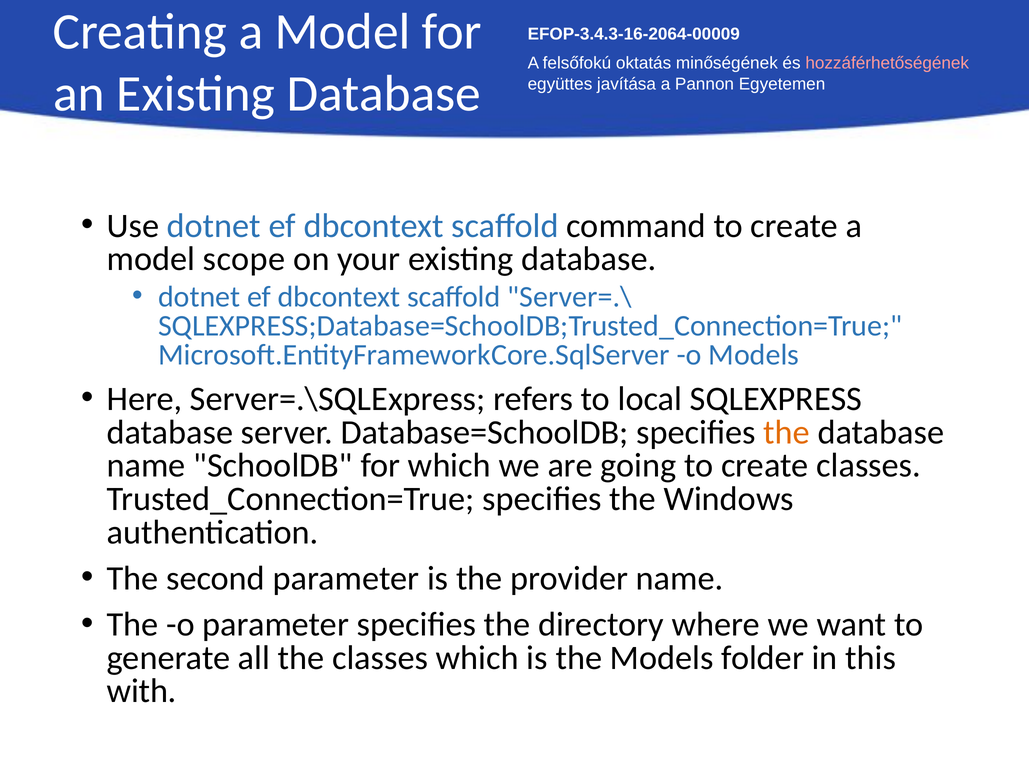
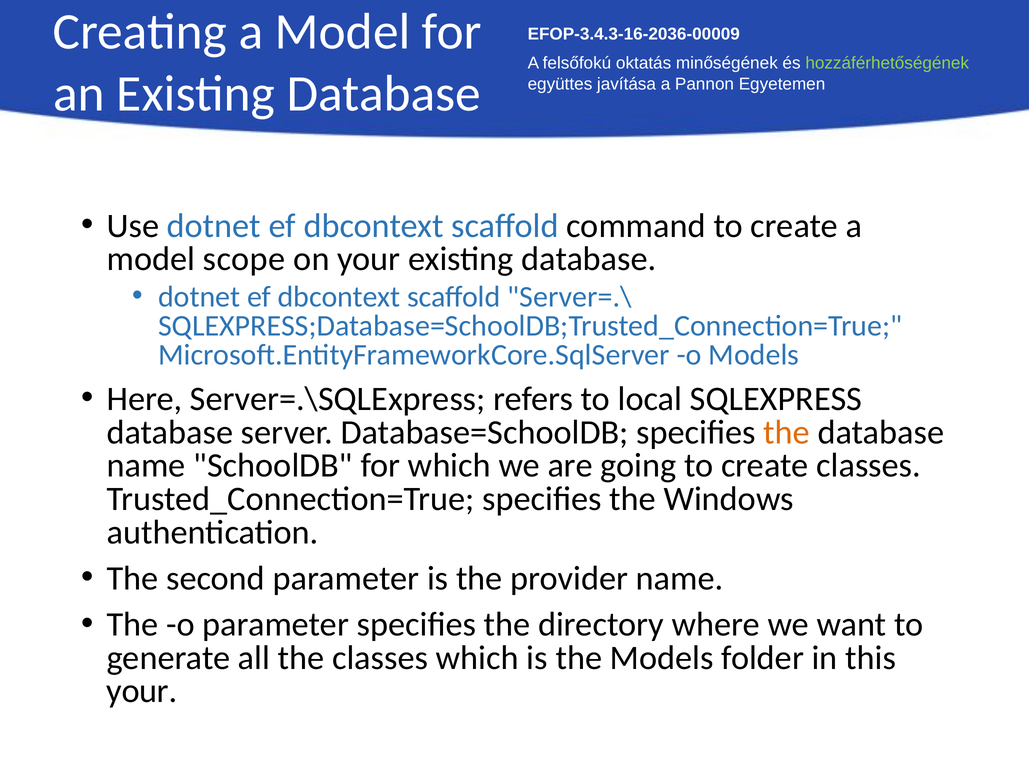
EFOP-3.4.3-16-2064-00009: EFOP-3.4.3-16-2064-00009 -> EFOP-3.4.3-16-2036-00009 (634, 34)
hozzáférhetőségének colour: pink -> light green (887, 63)
with: with -> your (142, 692)
